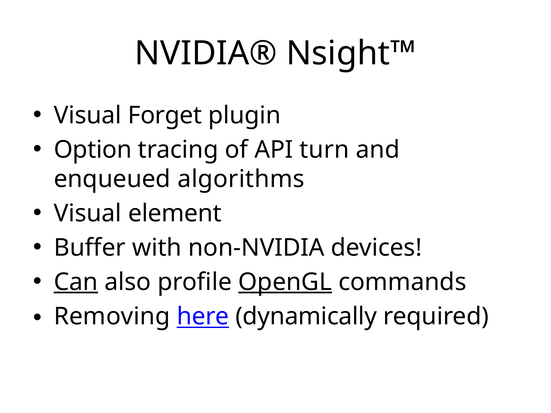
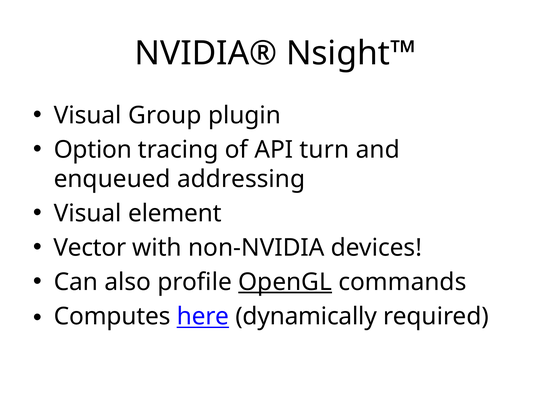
Forget: Forget -> Group (165, 116)
algorithms: algorithms -> addressing (241, 179)
Buffer: Buffer -> Vector (90, 248)
Can underline: present -> none (76, 282)
Removing: Removing -> Computes (112, 316)
